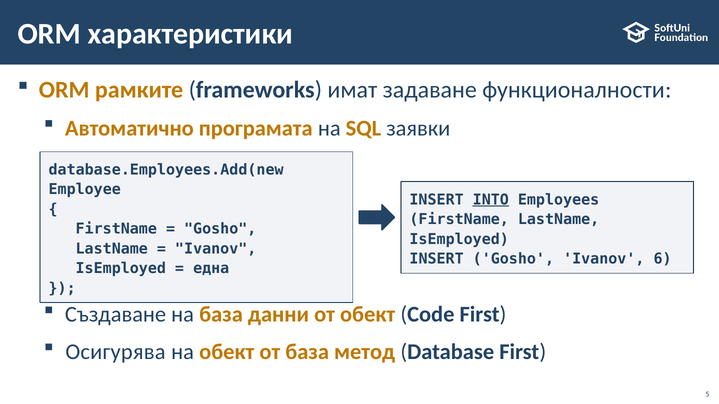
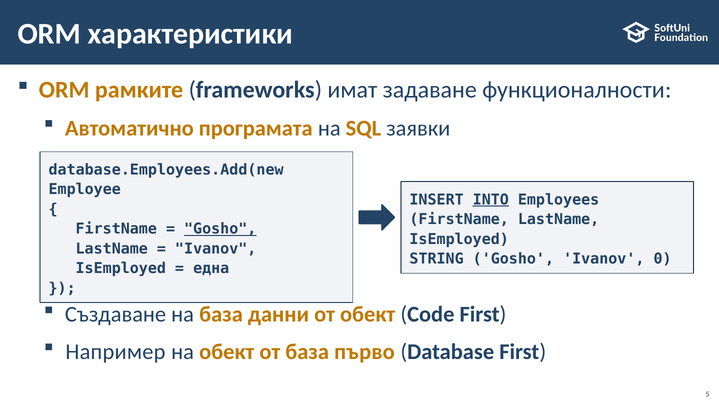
Gosho underline: none -> present (220, 229)
INSERT: INSERT -> STRING (437, 259)
6: 6 -> 0 (663, 259)
Осигурява: Осигурява -> Например (115, 352)
метод: метод -> първо (364, 352)
